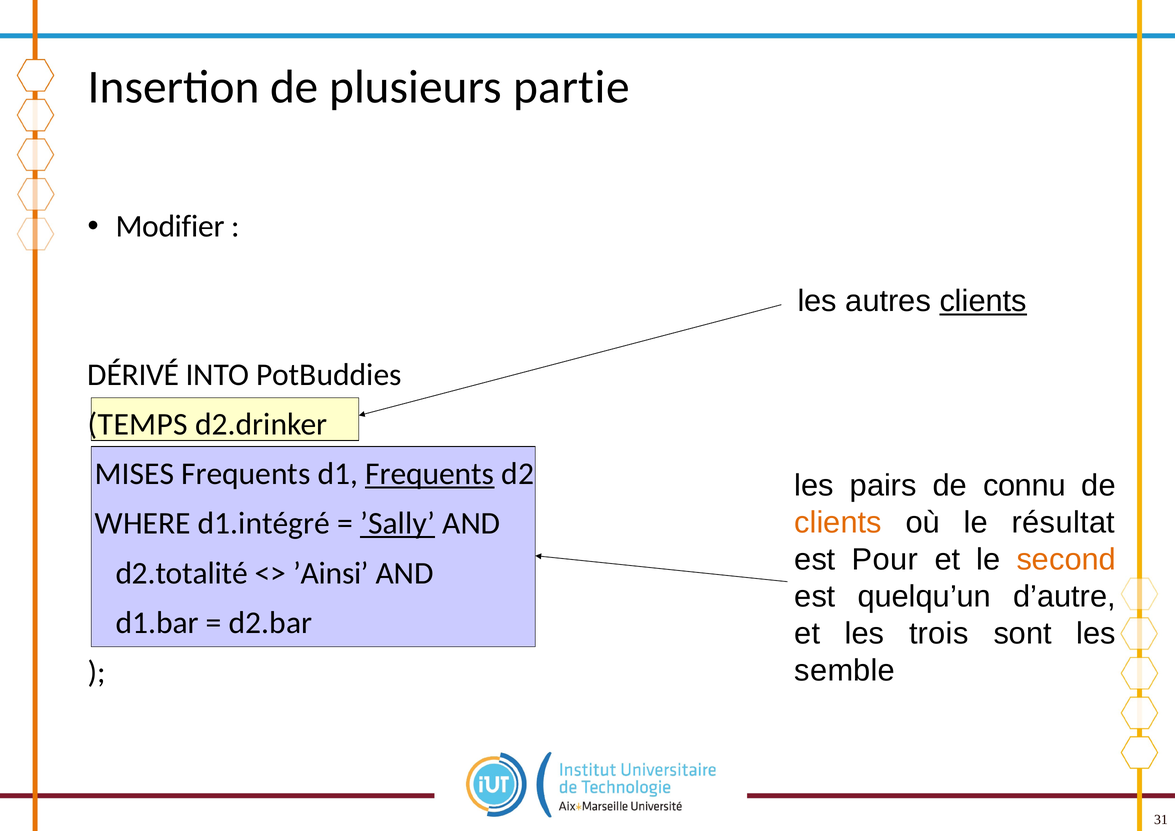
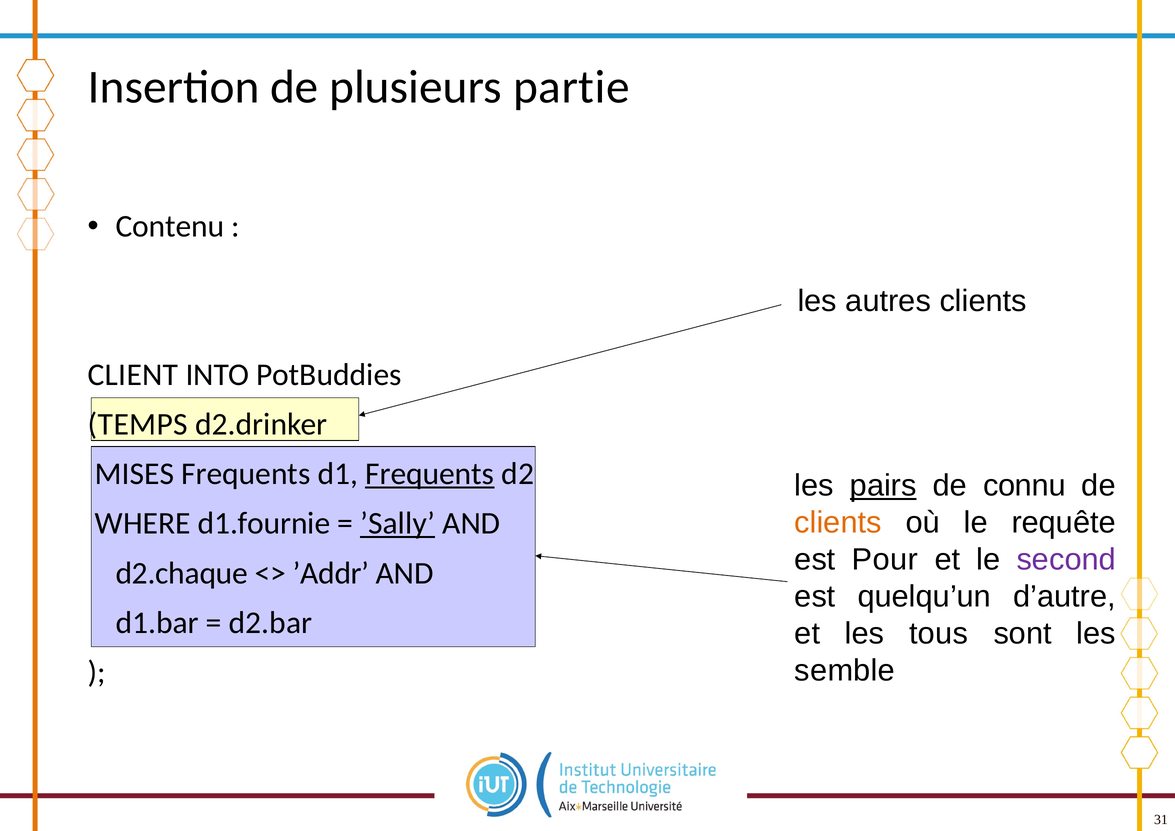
Modifier: Modifier -> Contenu (170, 226)
clients underline: present -> none (983, 301)
DÉRIVÉ: DÉRIVÉ -> CLIENT (133, 375)
pairs underline: none -> present (883, 486)
résultat: résultat -> requête (1064, 523)
d1.intégré: d1.intégré -> d1.fournie (264, 524)
second colour: orange -> purple (1066, 560)
d2.totalité: d2.totalité -> d2.chaque (182, 573)
’Ainsi: ’Ainsi -> ’Addr (331, 573)
trois: trois -> tous (939, 634)
